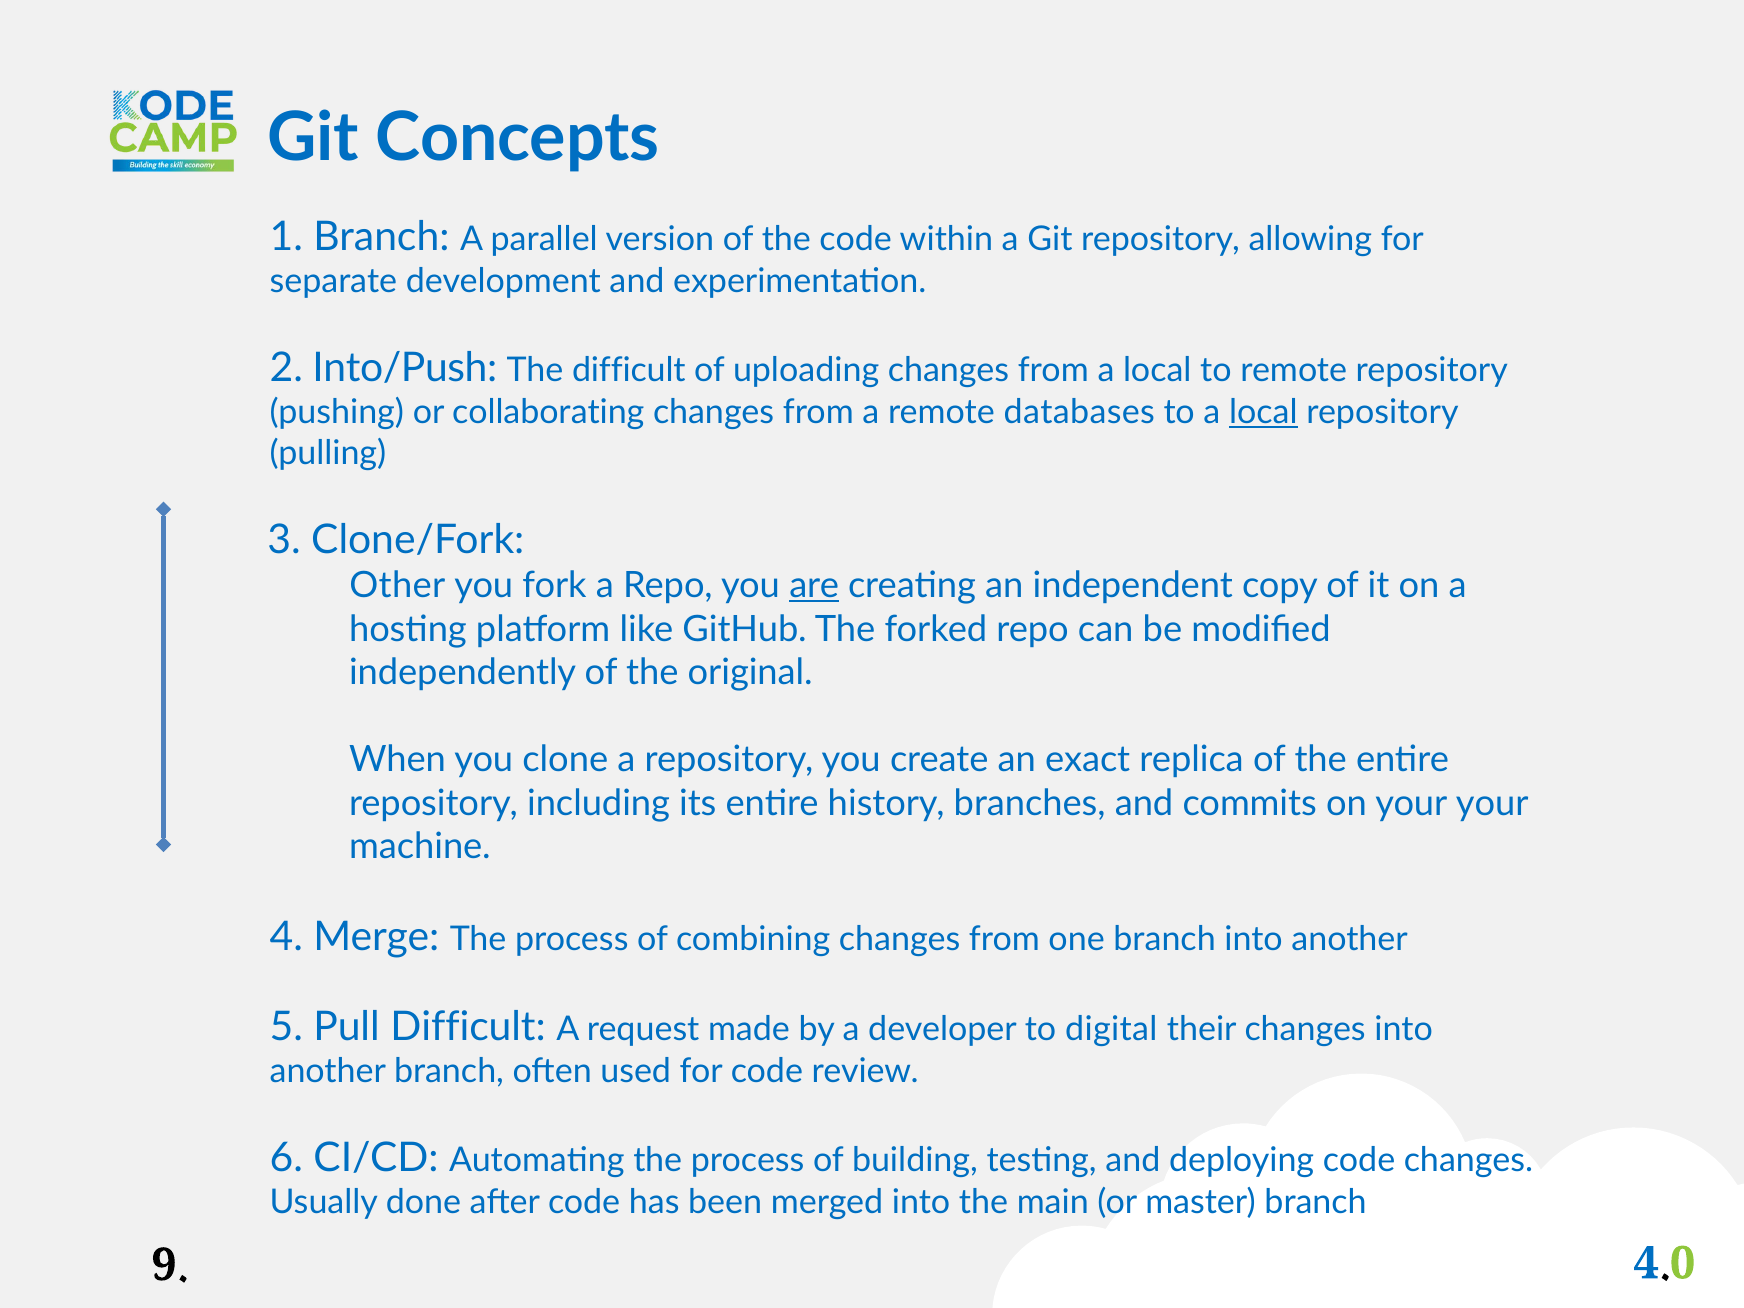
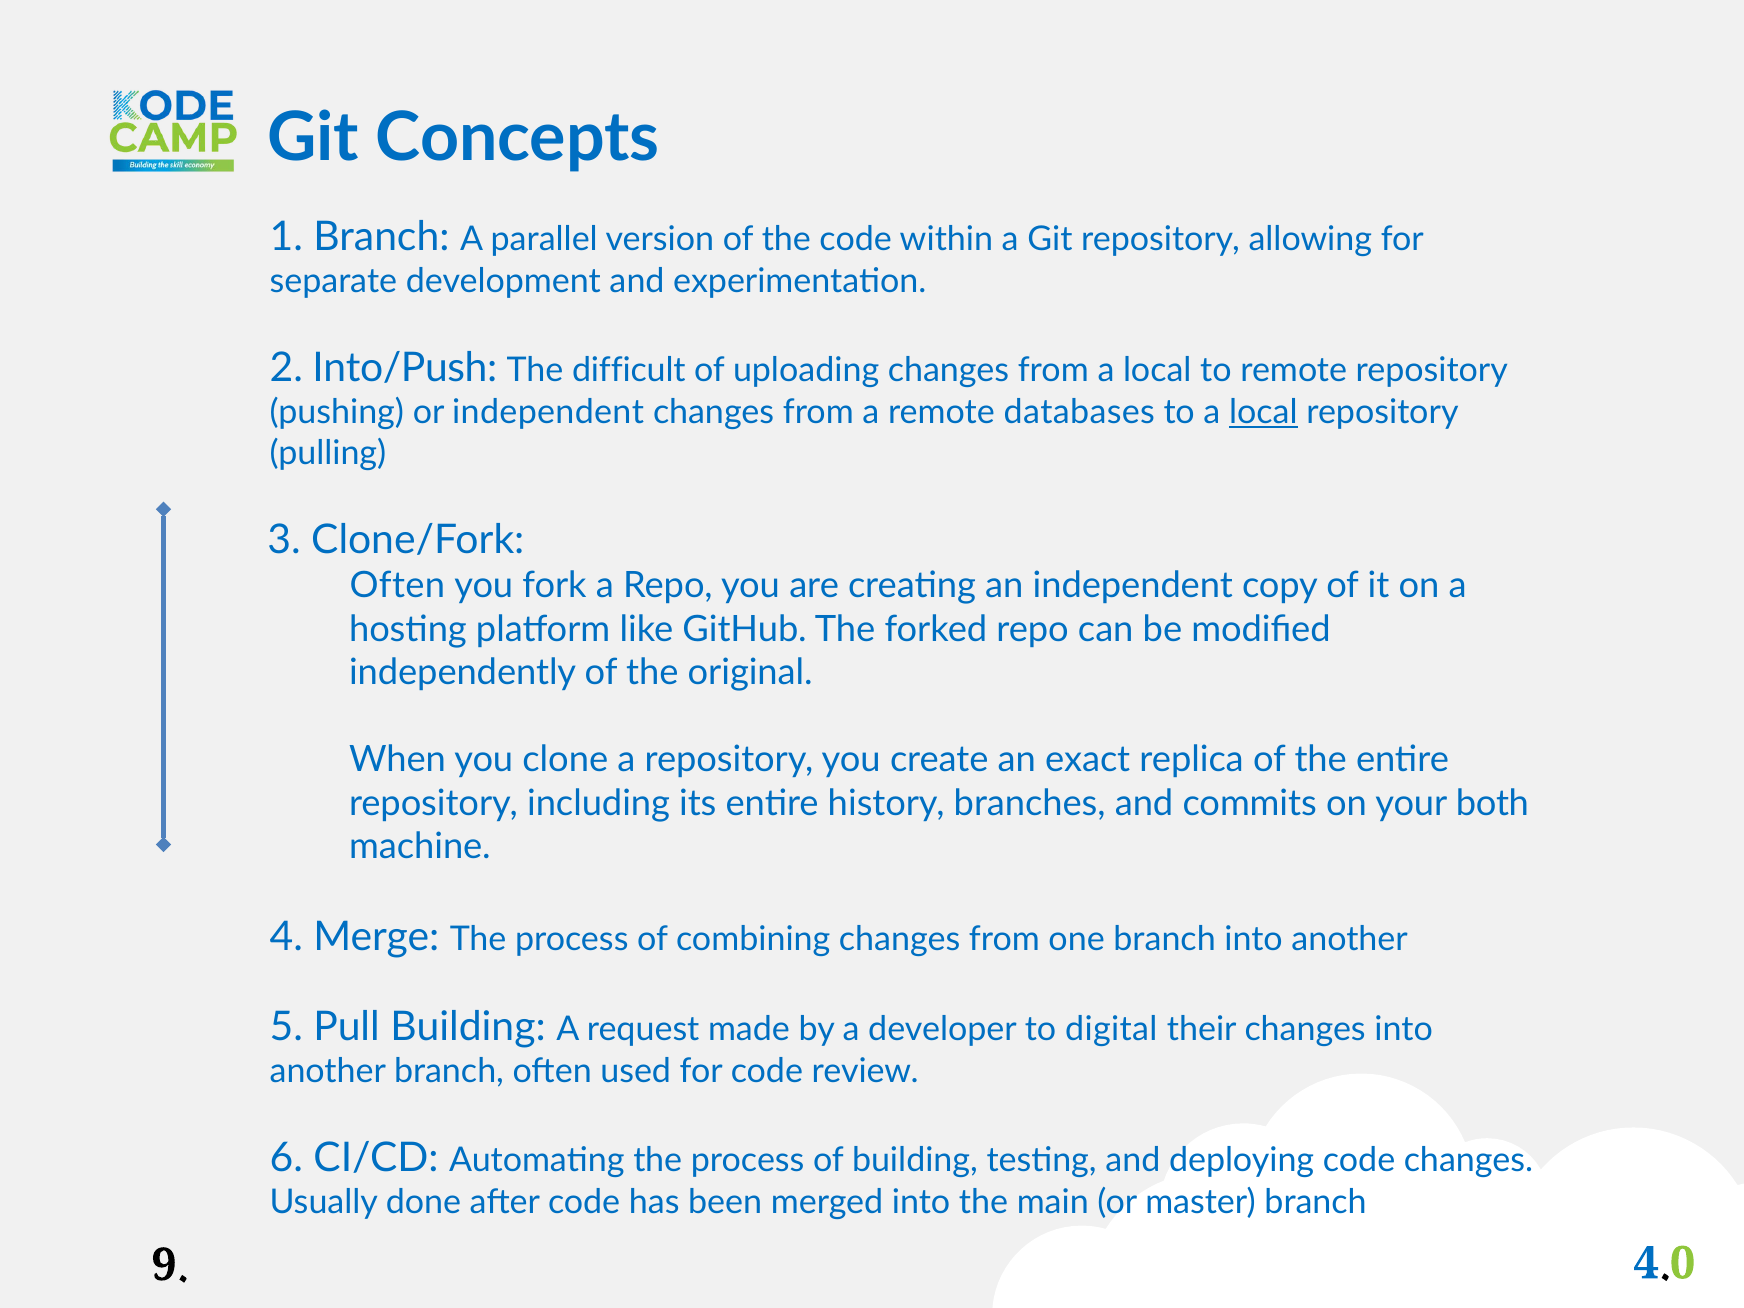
or collaborating: collaborating -> independent (548, 412)
Other: Other -> Often (397, 586)
are underline: present -> none (814, 586)
your your: your -> both (1492, 803)
Pull Difficult: Difficult -> Building (468, 1027)
